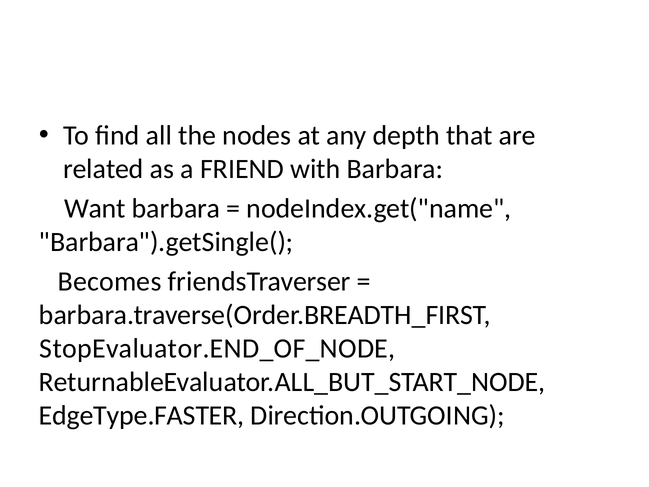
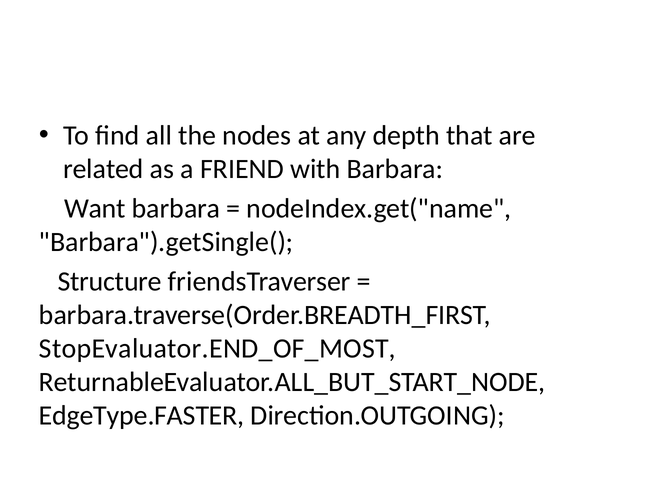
Becomes: Becomes -> Structure (110, 281)
StopEvaluator.END_OF_NODE: StopEvaluator.END_OF_NODE -> StopEvaluator.END_OF_MOST (217, 348)
